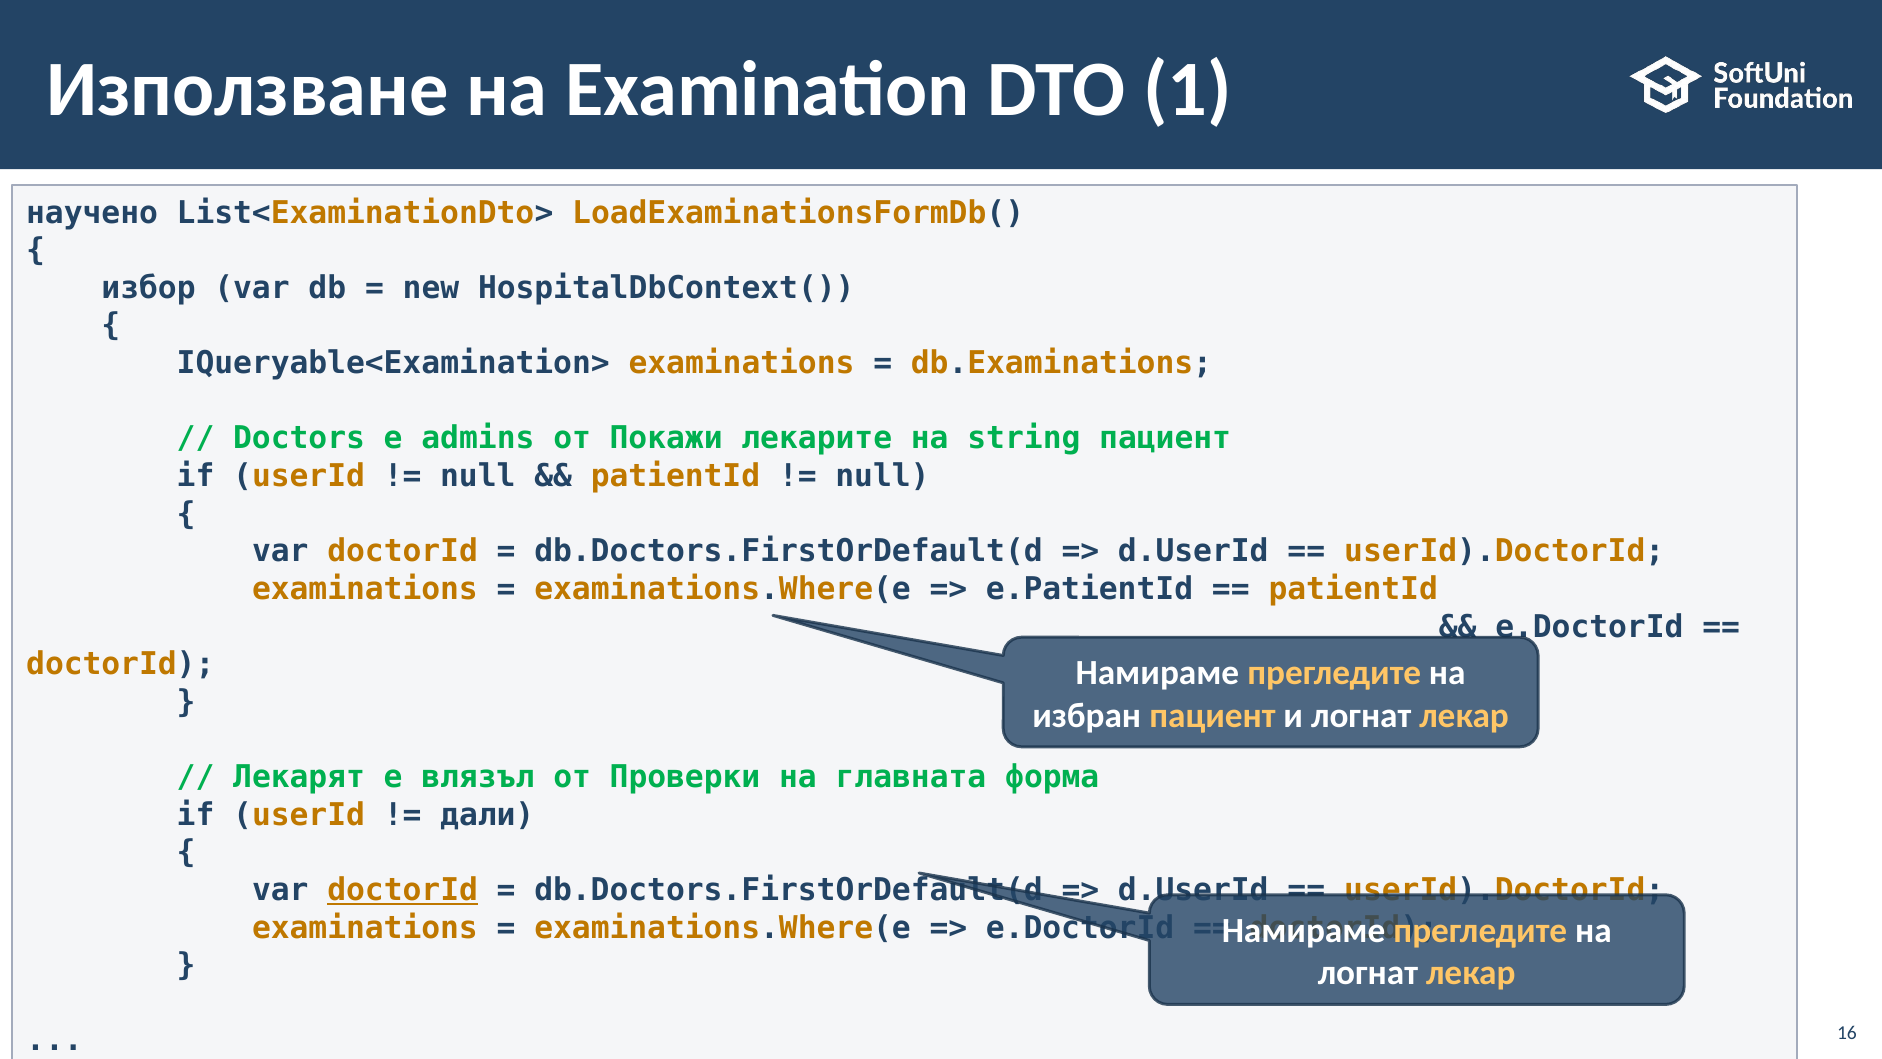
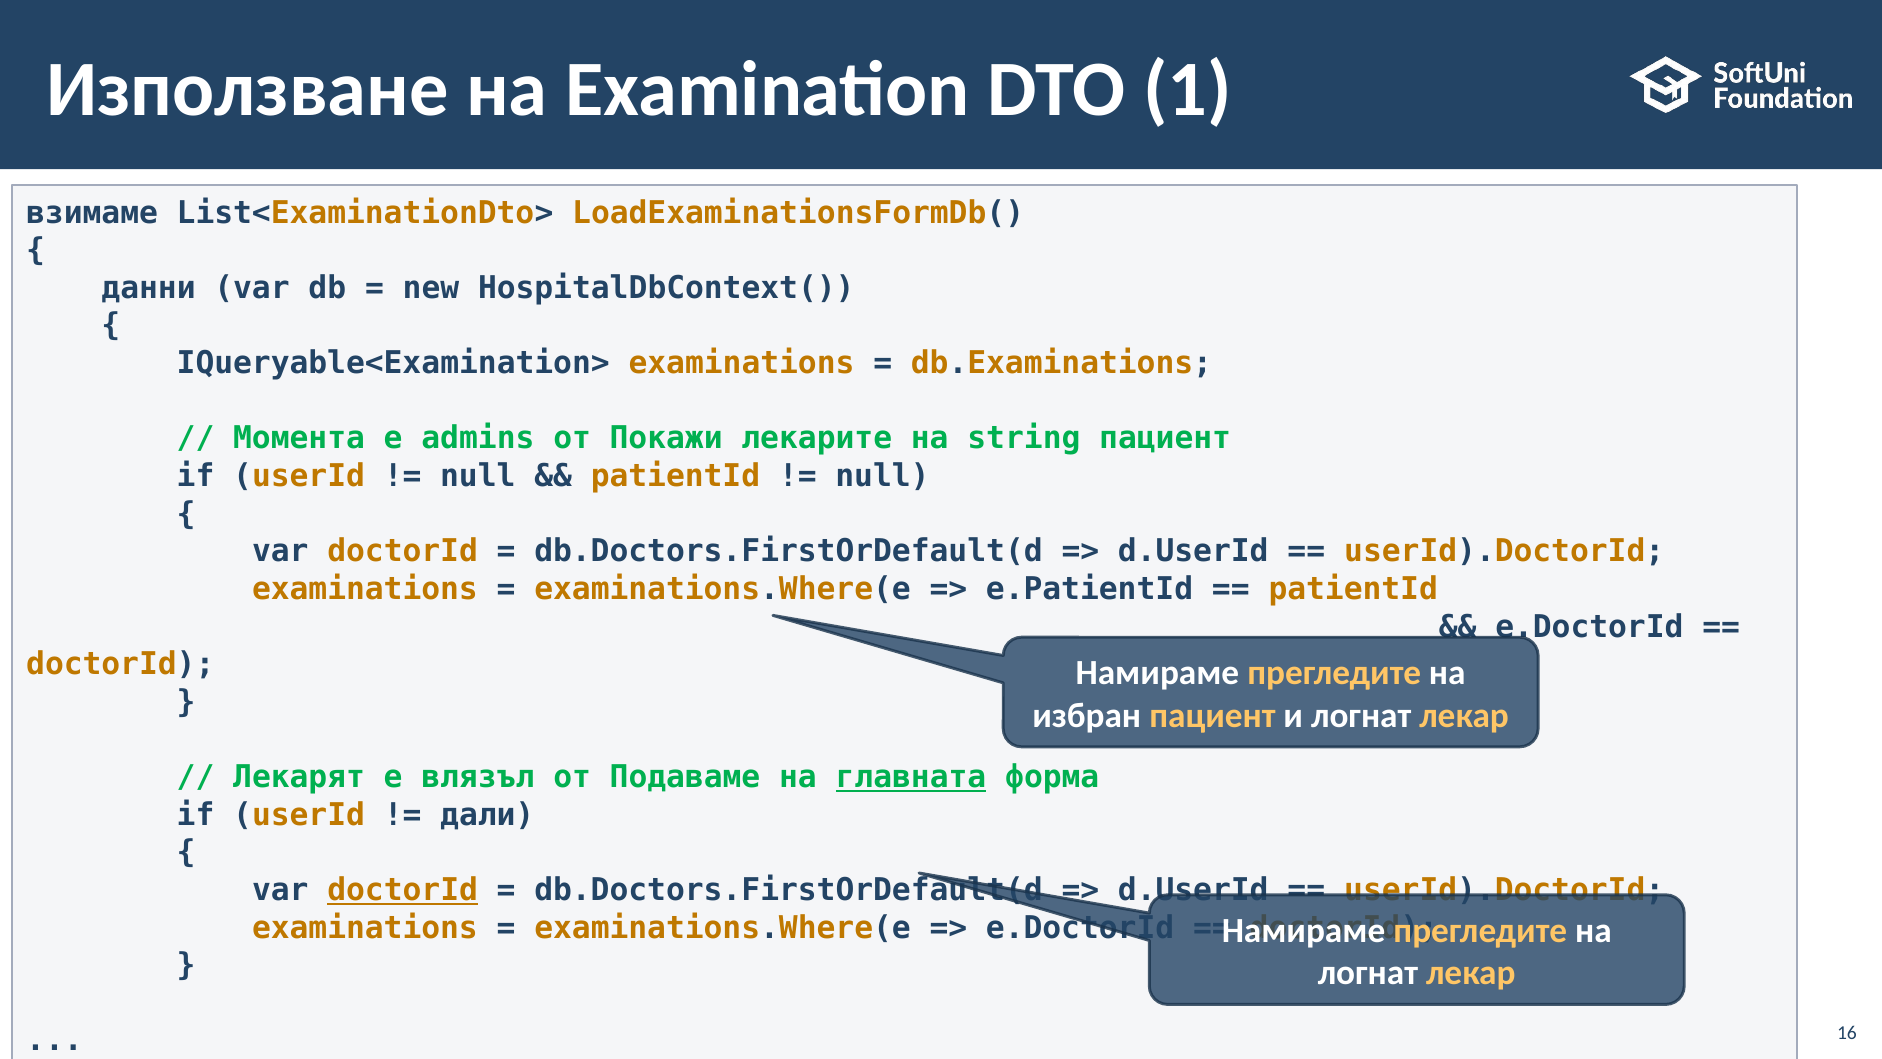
научено: научено -> взимаме (92, 213)
избор: избор -> данни (149, 288)
Doctors: Doctors -> Момента (299, 438)
Проверки: Проверки -> Подаваме (685, 777)
главната underline: none -> present (911, 777)
